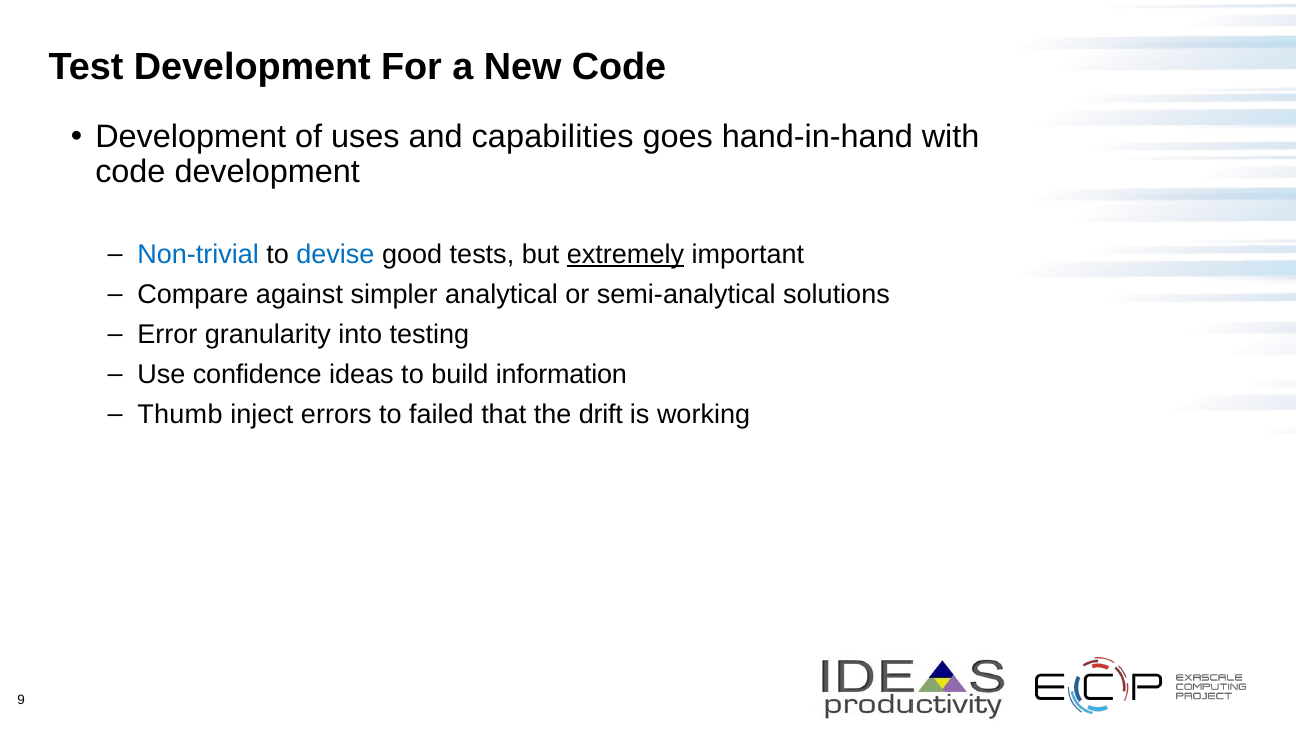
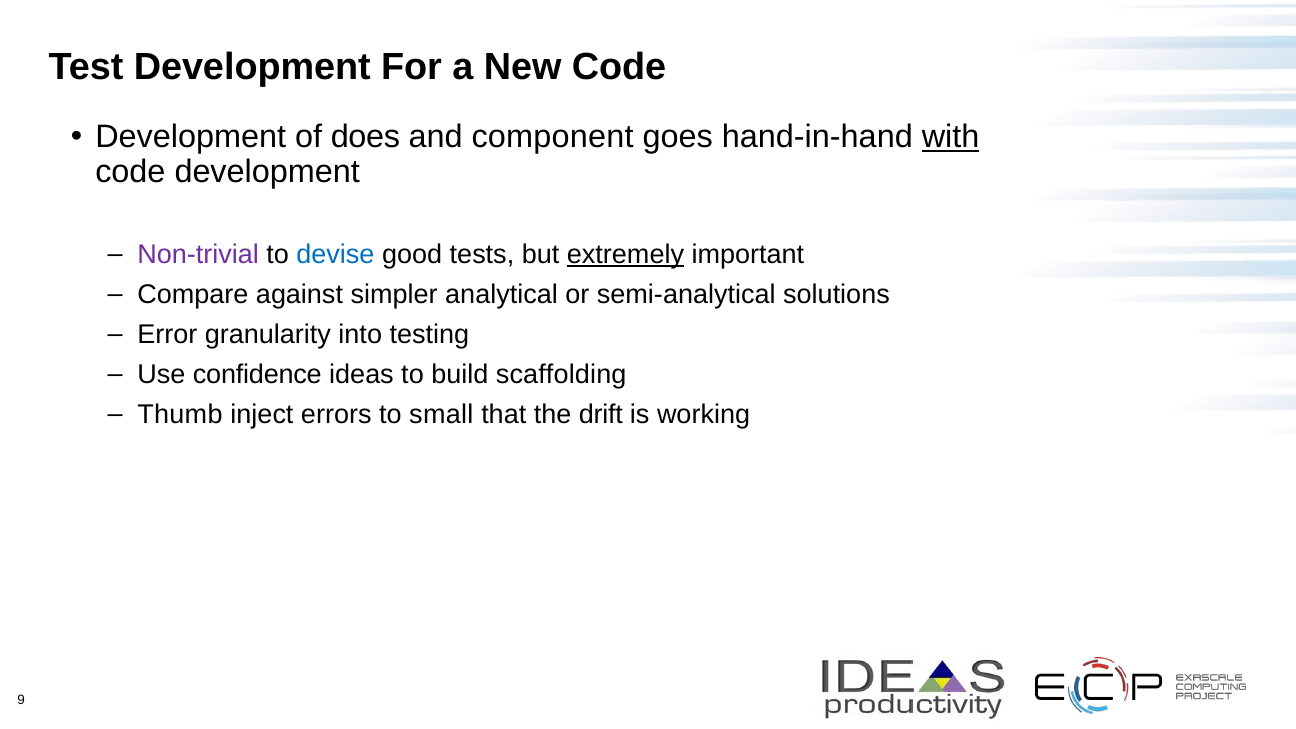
uses: uses -> does (365, 137)
capabilities: capabilities -> component (553, 137)
with underline: none -> present (951, 137)
Non-trivial colour: blue -> purple (198, 255)
information: information -> scaffolding (561, 375)
failed: failed -> small (441, 415)
